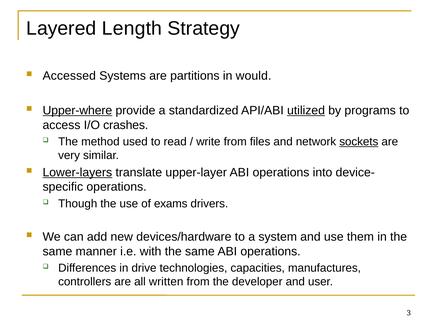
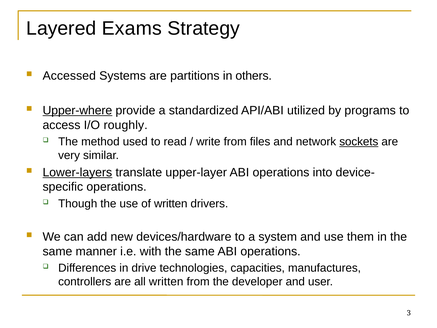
Length: Length -> Exams (132, 28)
would: would -> others (254, 76)
utilized underline: present -> none (306, 110)
crashes: crashes -> roughly (126, 125)
of exams: exams -> written (171, 203)
